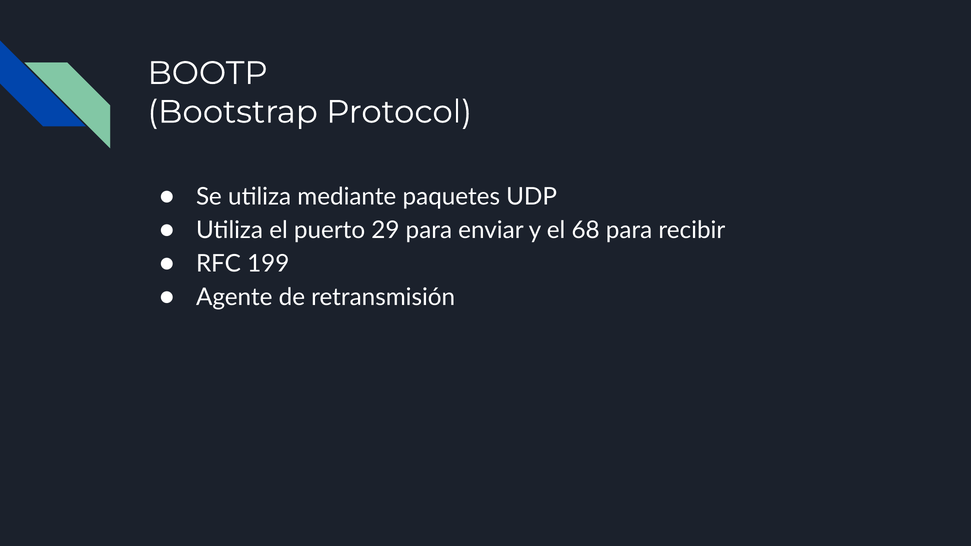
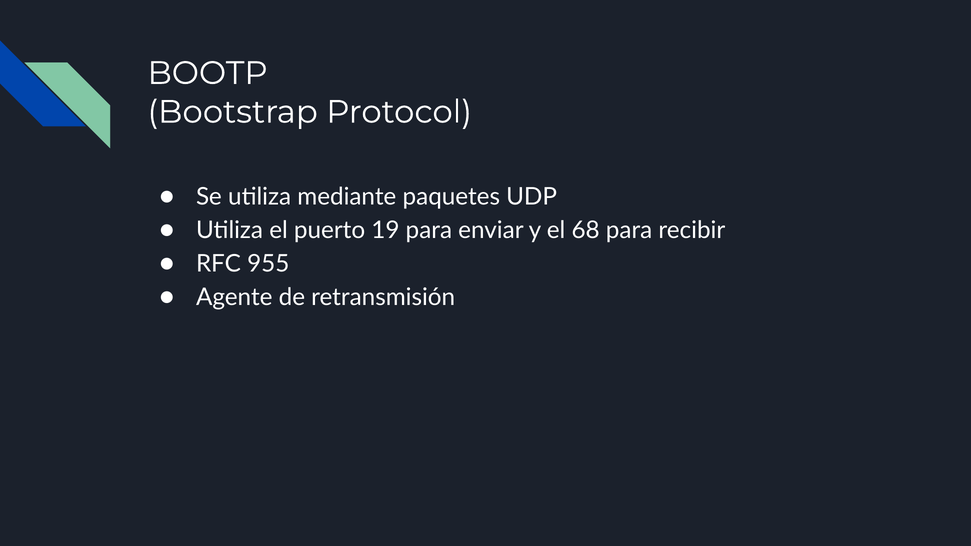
29: 29 -> 19 (385, 230)
199: 199 -> 955 (268, 264)
